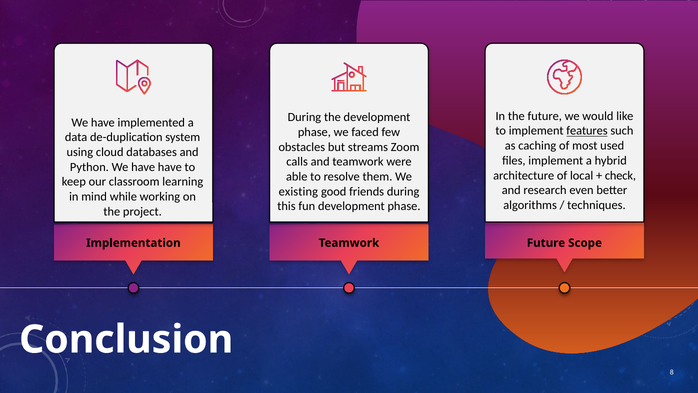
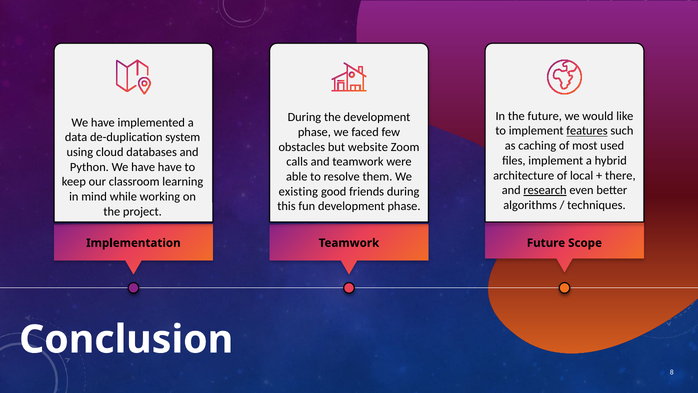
streams: streams -> website (368, 147)
check: check -> there (620, 175)
research underline: none -> present (545, 190)
